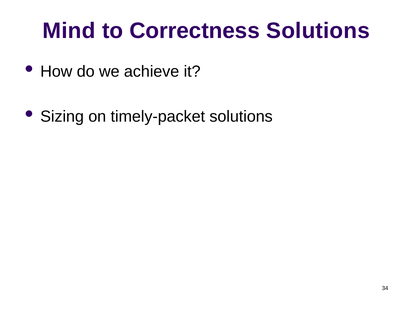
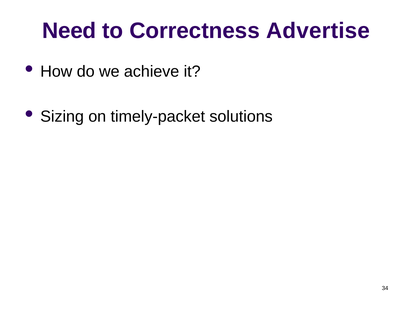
Mind: Mind -> Need (69, 31)
Correctness Solutions: Solutions -> Advertise (318, 31)
